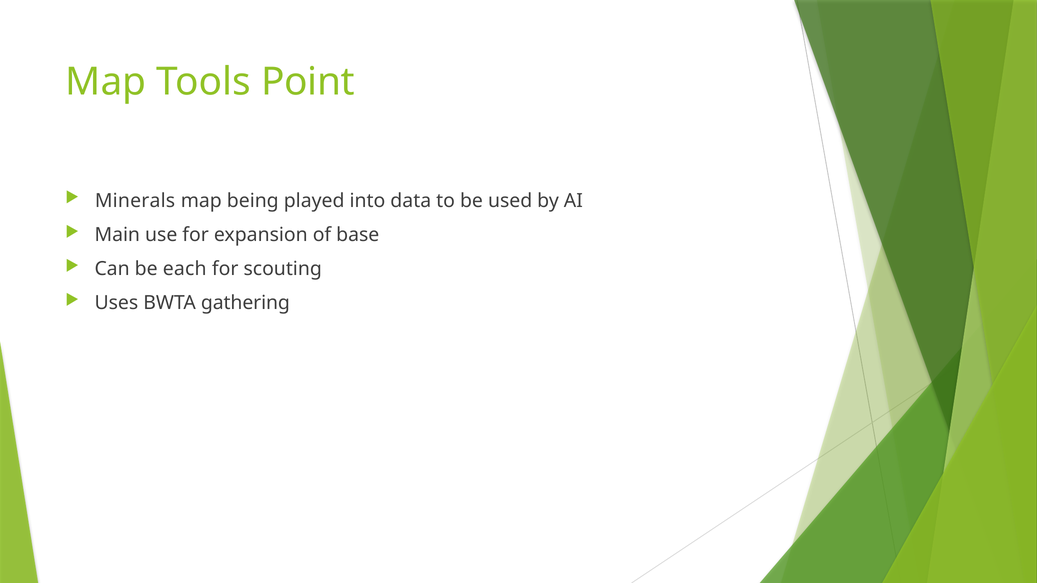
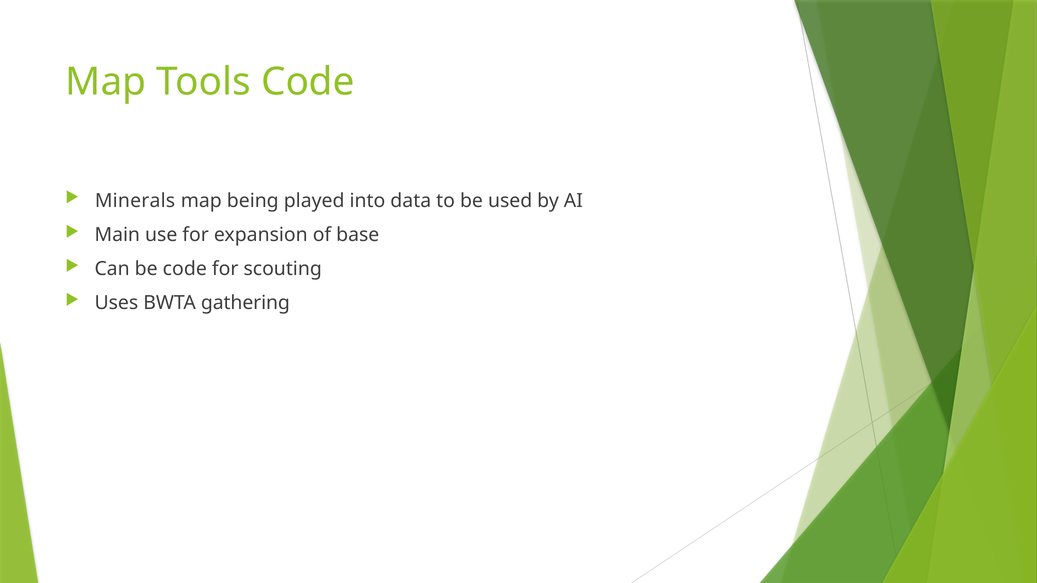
Tools Point: Point -> Code (308, 82)
be each: each -> code (185, 269)
